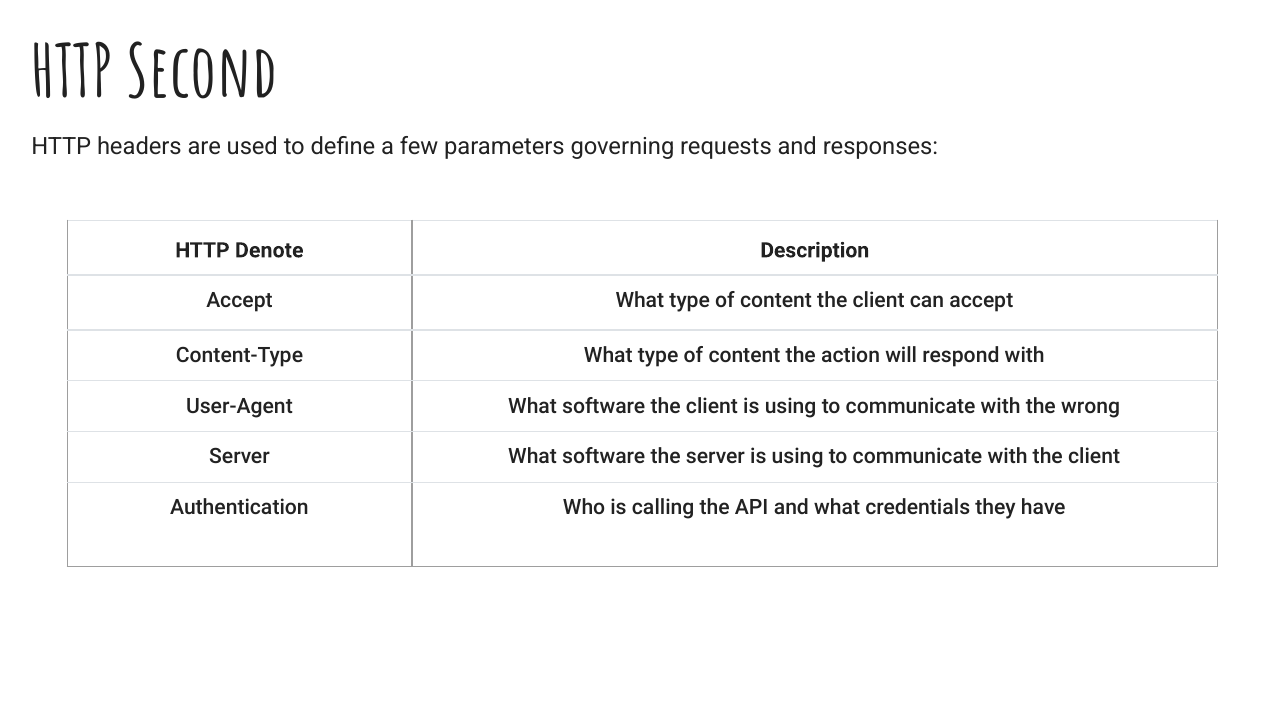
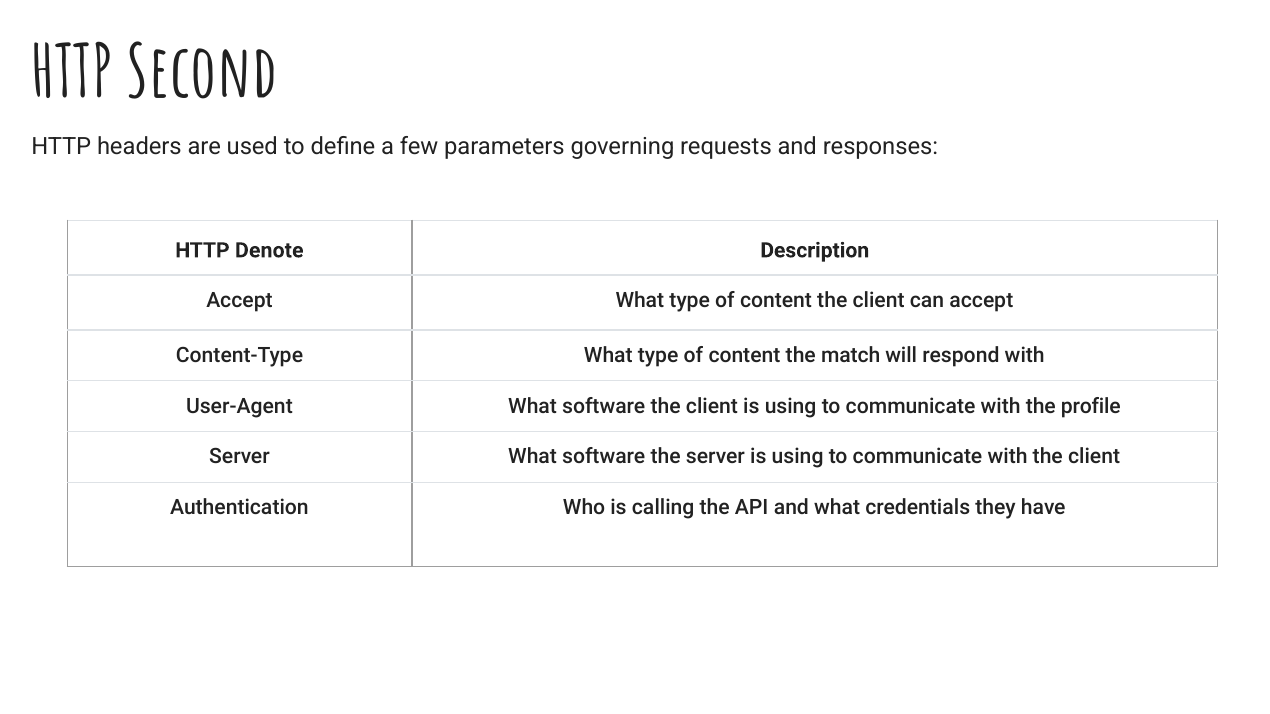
action: action -> match (851, 356)
wrong: wrong -> profile (1091, 406)
